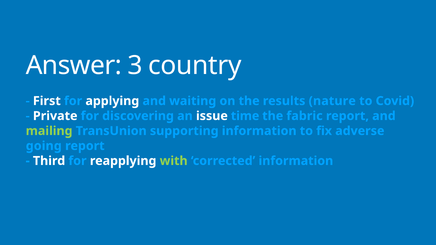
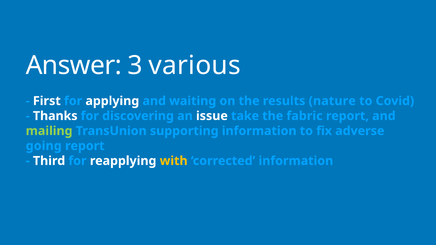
country: country -> various (195, 66)
Private: Private -> Thanks (55, 116)
time: time -> take (245, 116)
with colour: light green -> yellow (174, 161)
